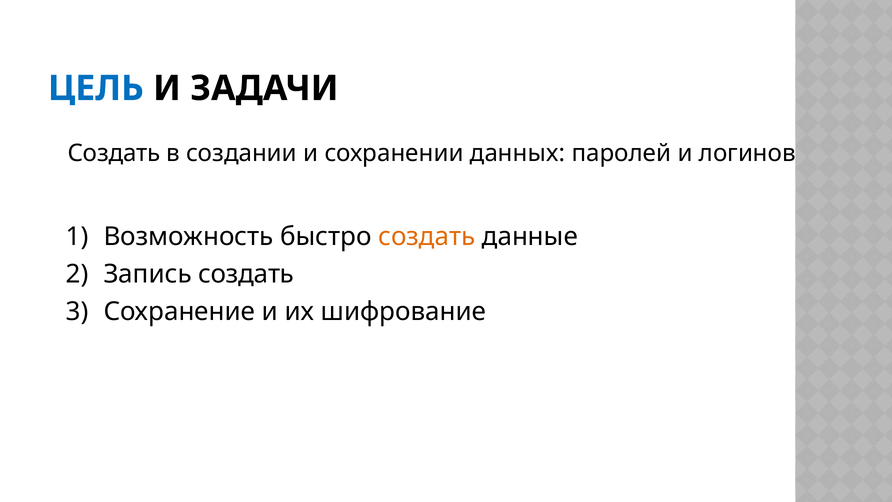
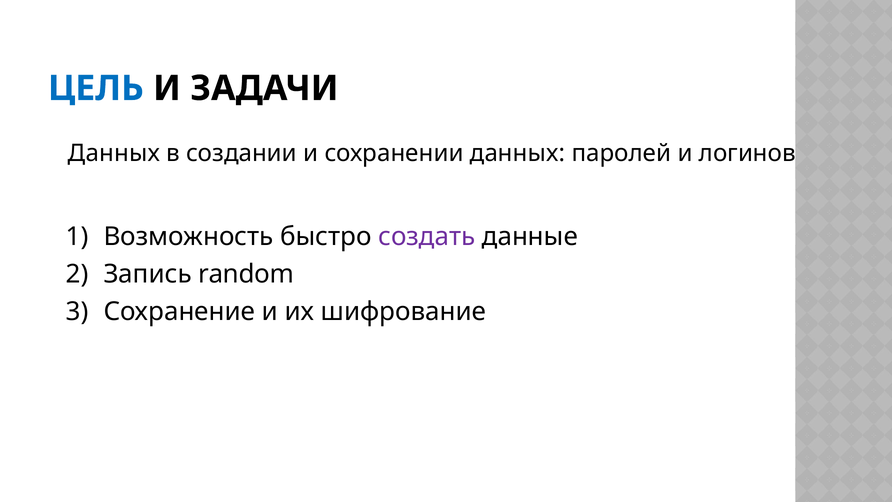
Создать: Создать -> Данных (114, 153)
создать colour: orange -> purple (427, 237)
Запись создать: создать -> random (246, 274)
